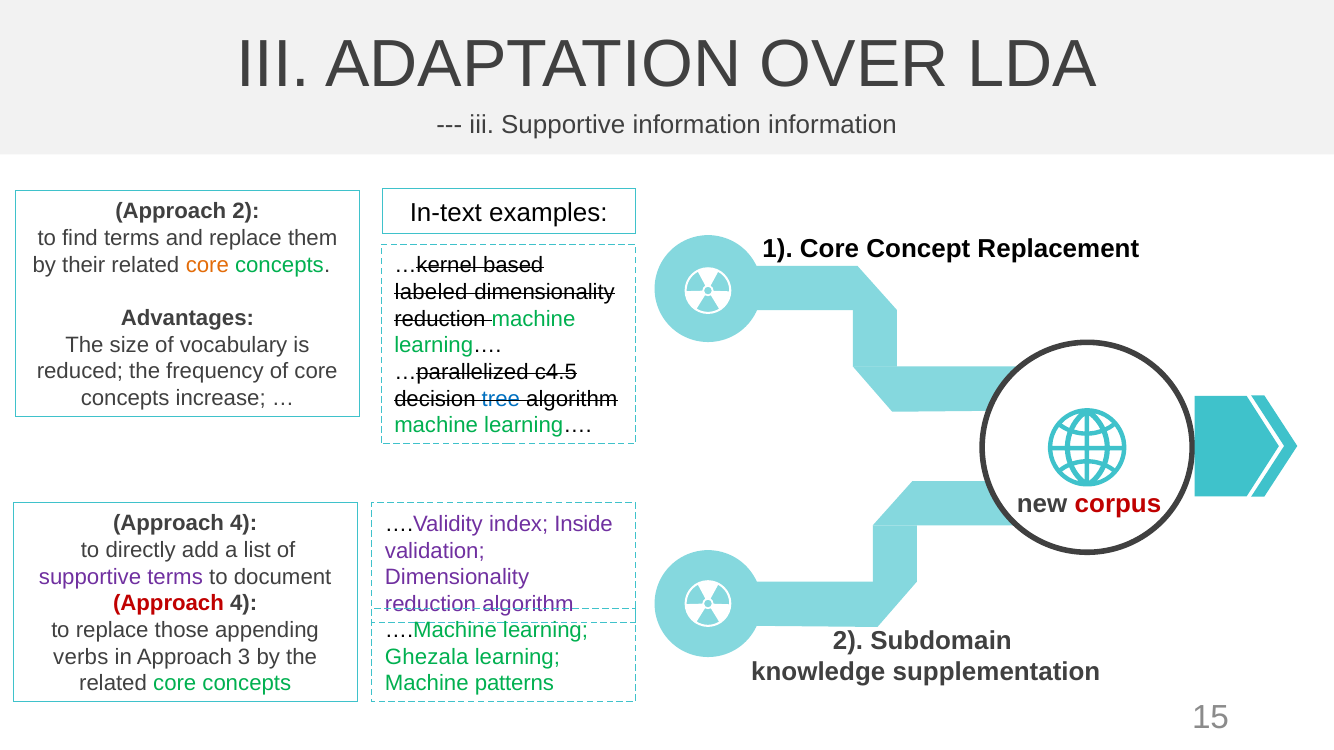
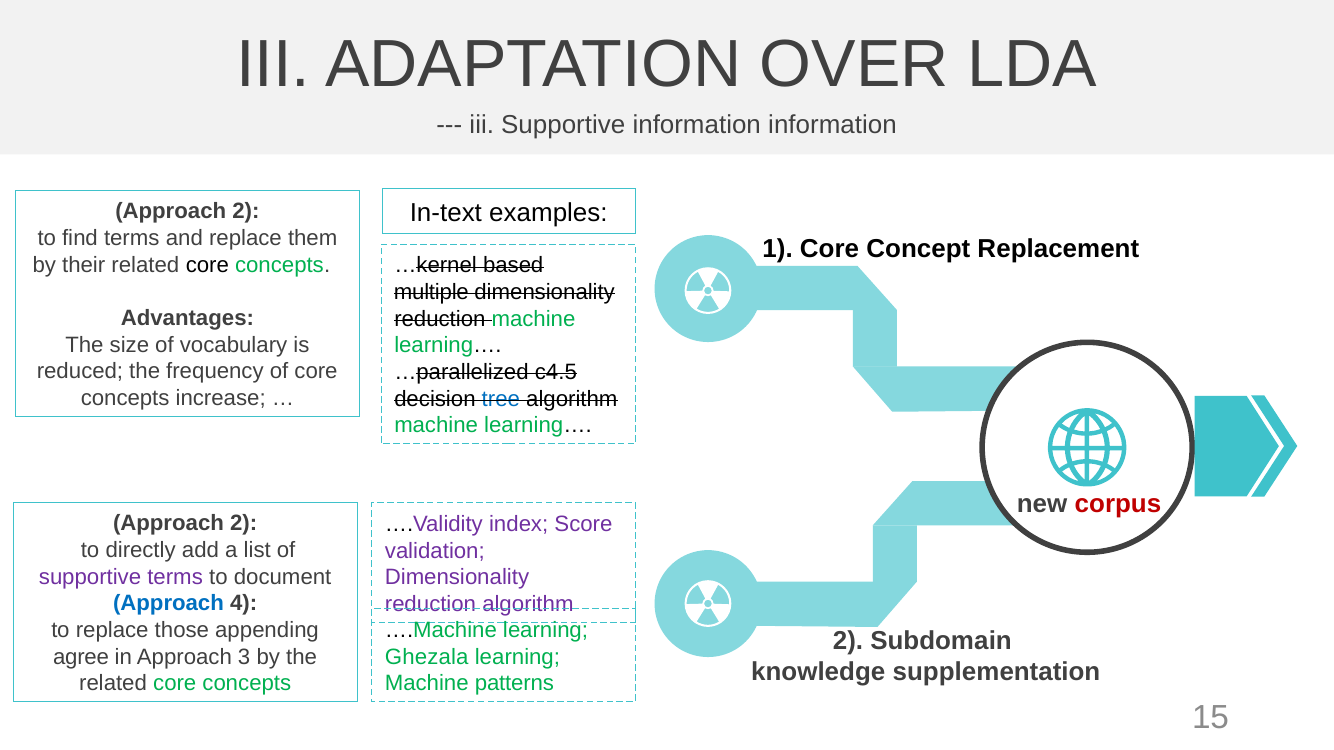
core colour: orange -> black (207, 265)
labeled: labeled -> multiple (431, 292)
4: 4 -> 2 (244, 524)
Inside: Inside -> Score (583, 524)
Approach colour: red -> blue (168, 604)
verbs: verbs -> agree (81, 657)
